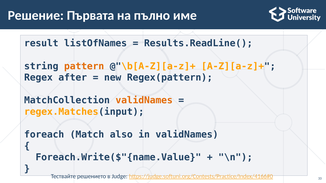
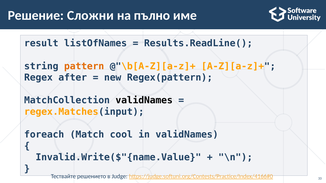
Първата: Първата -> Сложни (90, 15)
validNames colour: orange -> black (144, 101)
also: also -> cool (121, 135)
Foreach.Write($"{name.Value: Foreach.Write($"{name.Value -> Invalid.Write($"{name.Value (118, 158)
